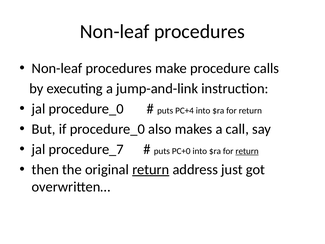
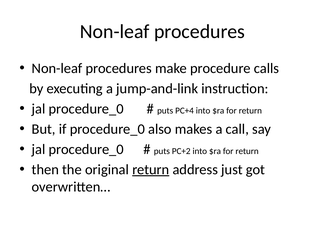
procedure_7: procedure_7 -> procedure_0 (86, 149)
PC+0: PC+0 -> PC+2 (181, 151)
return underline: present -> none (247, 151)
